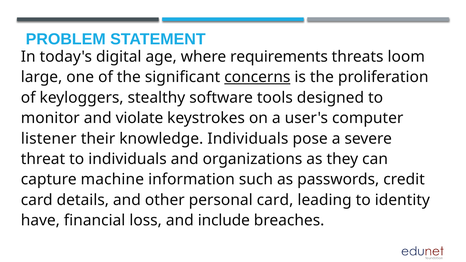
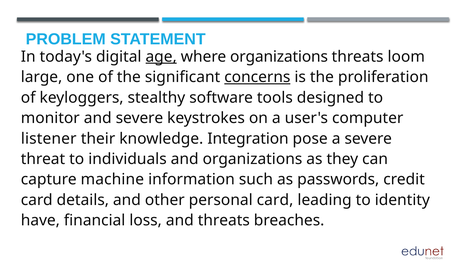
age underline: none -> present (161, 57)
where requirements: requirements -> organizations (279, 57)
and violate: violate -> severe (139, 118)
knowledge Individuals: Individuals -> Integration (248, 139)
and include: include -> threats (224, 221)
